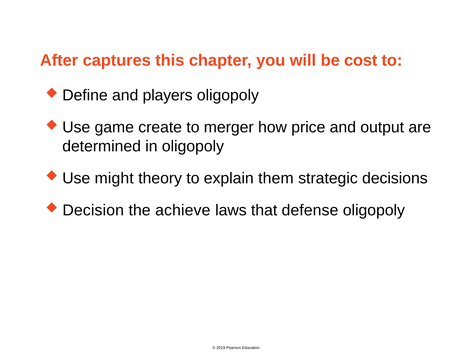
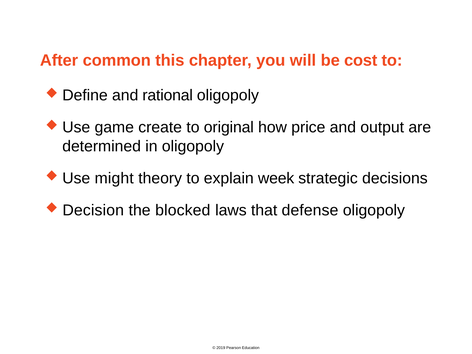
captures: captures -> common (117, 61)
players: players -> rational (168, 95)
merger: merger -> original (229, 127)
them: them -> week (276, 178)
achieve: achieve -> blocked (183, 210)
